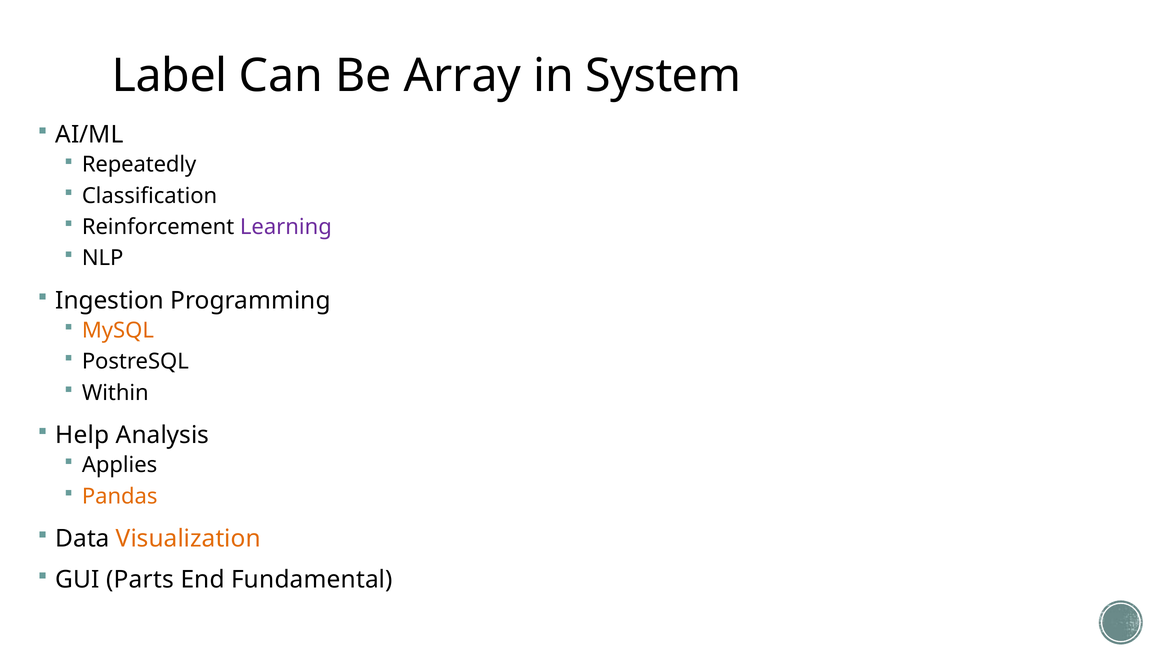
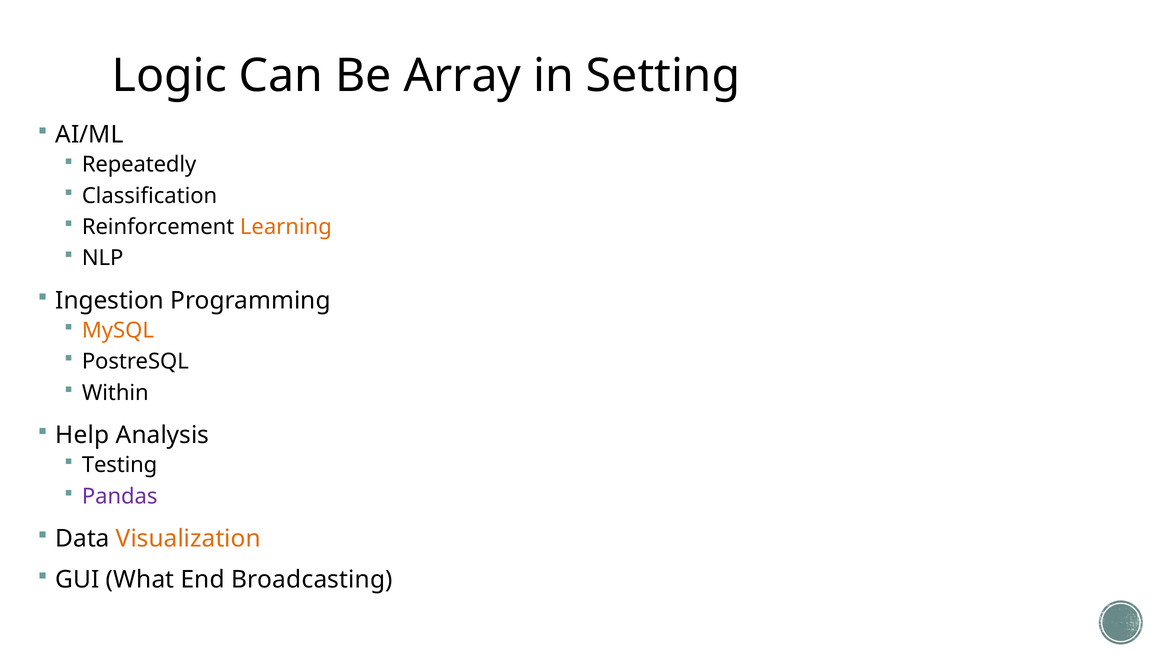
Label: Label -> Logic (169, 76)
System: System -> Setting (663, 76)
Learning colour: purple -> orange (286, 227)
Applies: Applies -> Testing (120, 465)
Pandas colour: orange -> purple (120, 496)
Parts: Parts -> What (140, 580)
Fundamental: Fundamental -> Broadcasting (312, 580)
